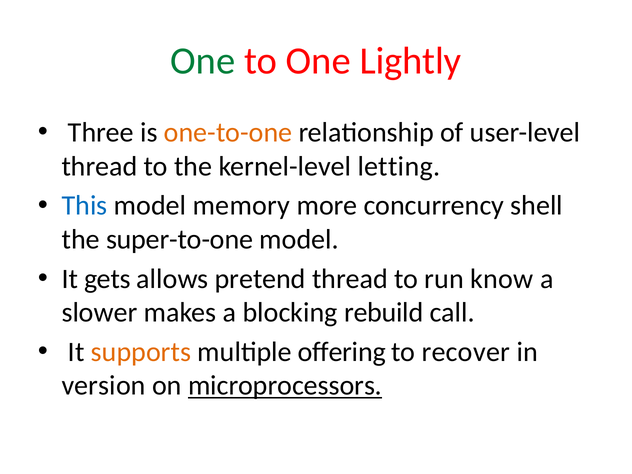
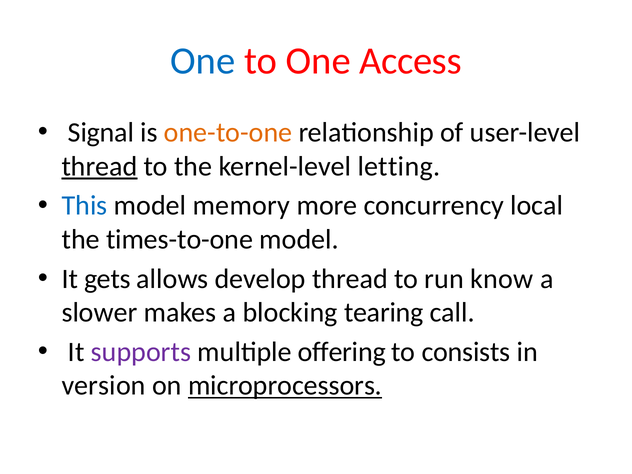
One colour: green -> blue (203, 61)
Lightly: Lightly -> Access (411, 61)
Three: Three -> Signal (101, 133)
thread underline: none -> present (100, 166)
shell: shell -> local (537, 206)
super-to-one: super-to-one -> times-to-one (180, 239)
pretend: pretend -> develop (260, 279)
rebuild: rebuild -> tearing (384, 313)
supports colour: orange -> purple (141, 352)
recover: recover -> consists (466, 352)
